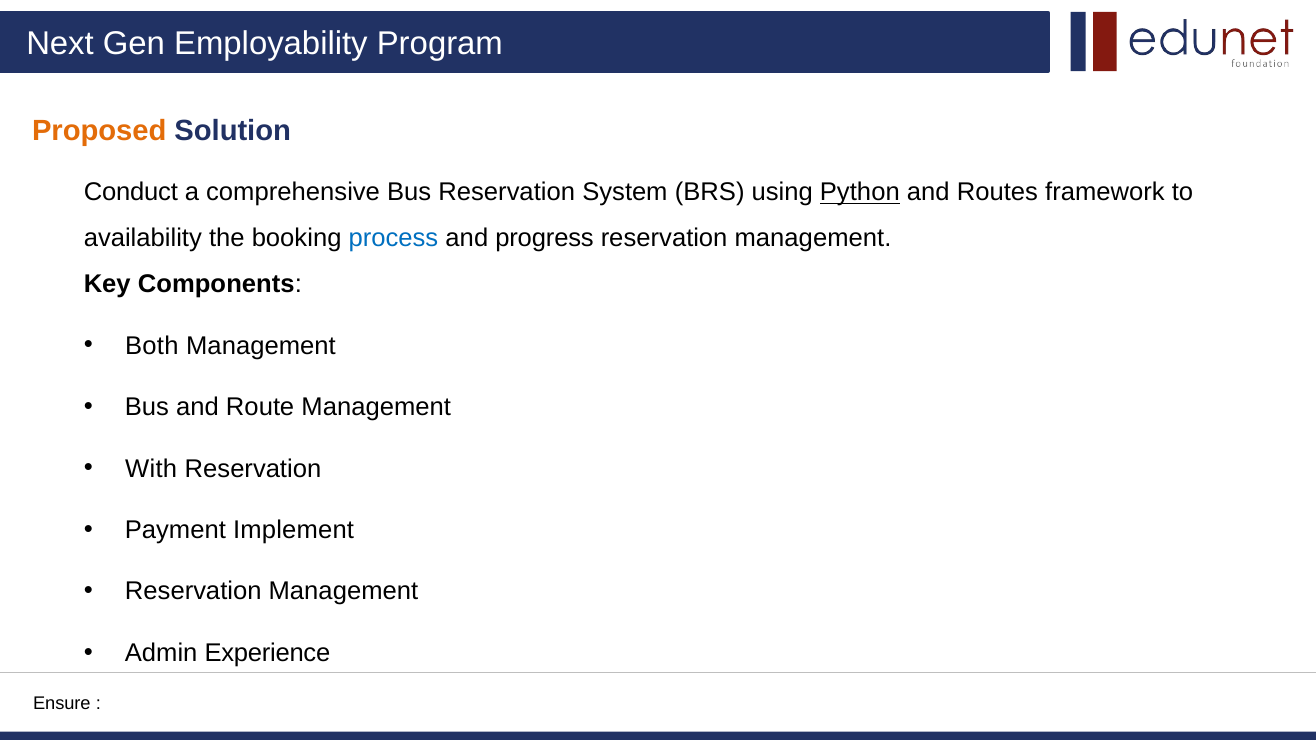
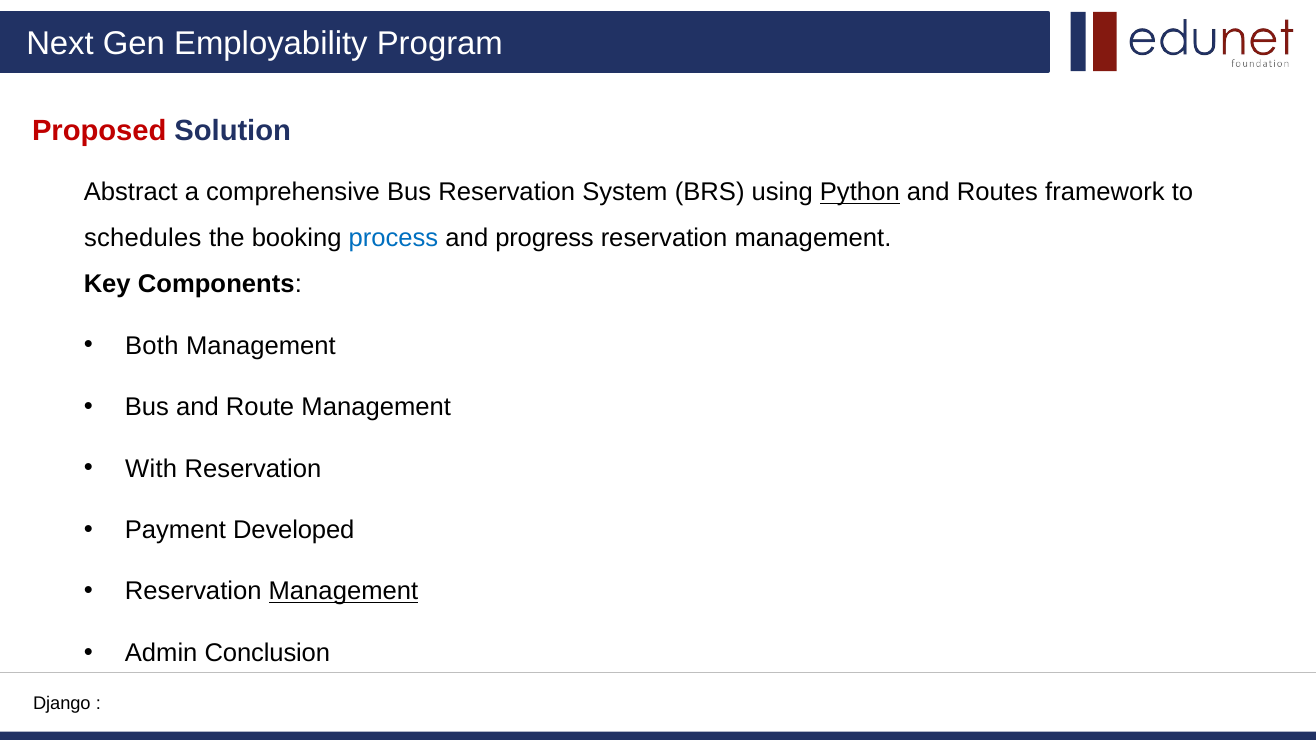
Proposed colour: orange -> red (99, 131)
Conduct: Conduct -> Abstract (131, 192)
availability: availability -> schedules (143, 238)
Implement: Implement -> Developed (294, 530)
Management underline: none -> present (343, 592)
Experience: Experience -> Conclusion (267, 653)
Ensure: Ensure -> Django (62, 704)
